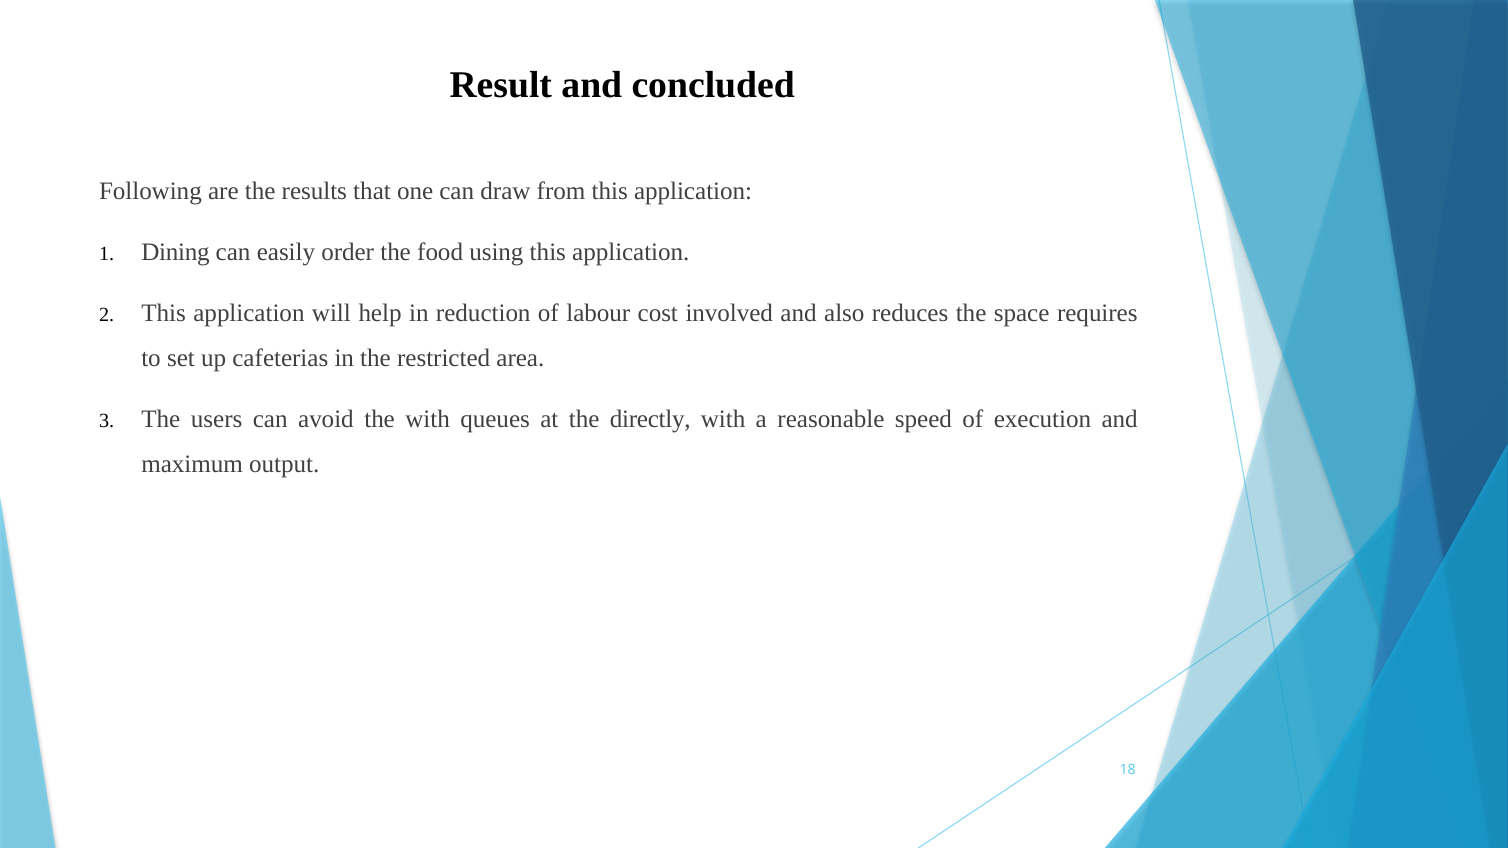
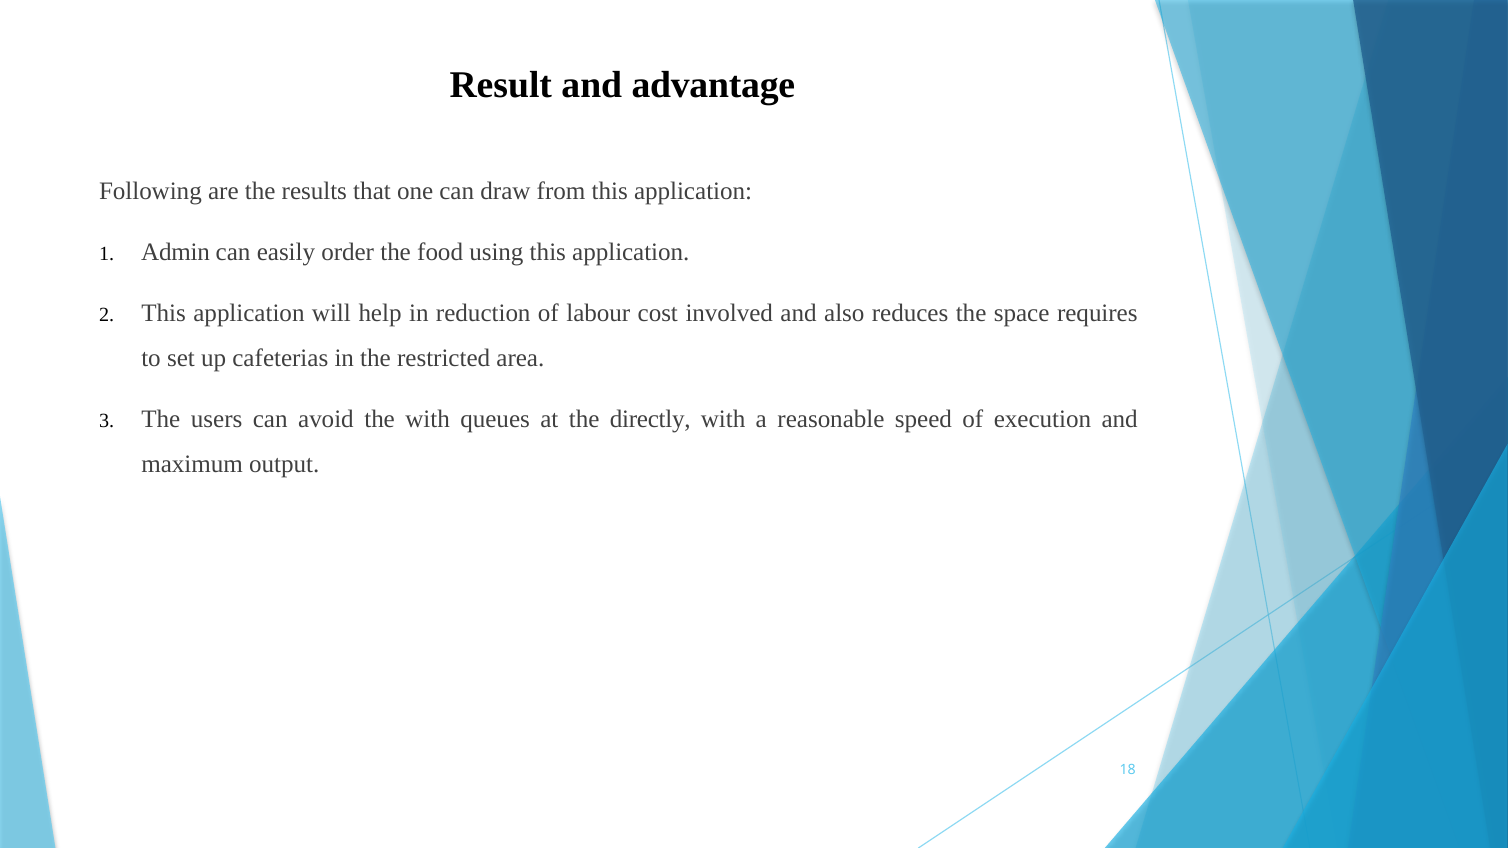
concluded: concluded -> advantage (713, 85)
Dining: Dining -> Admin (176, 253)
